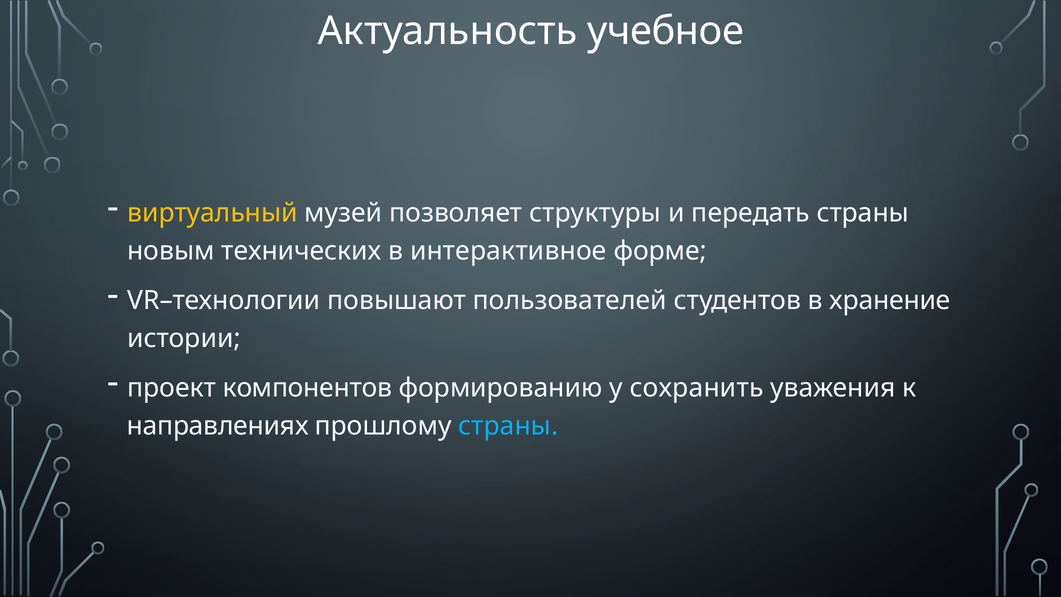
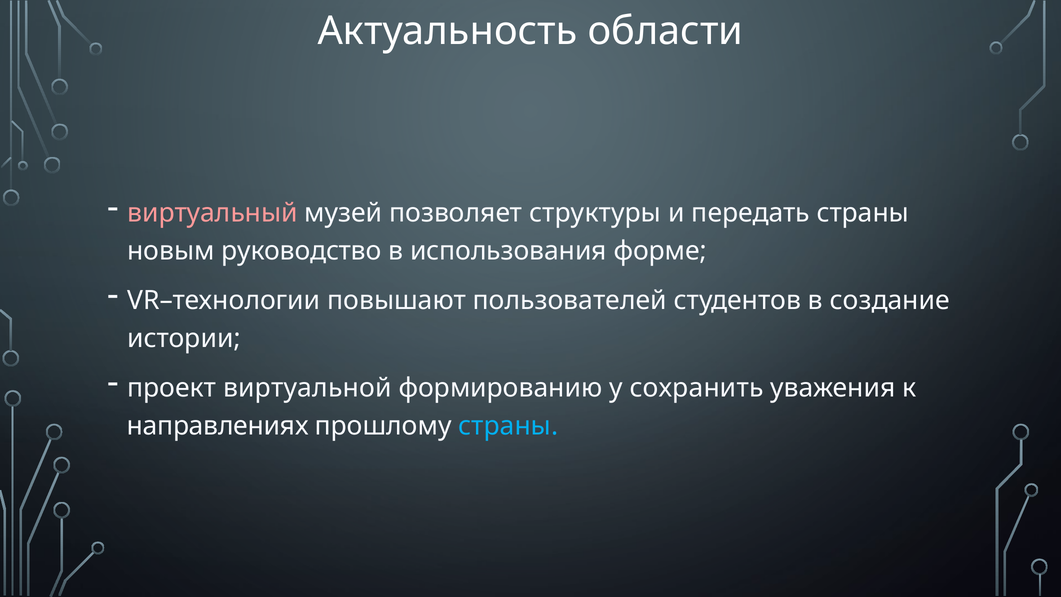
учебное: учебное -> области (665, 31)
виртуальный colour: yellow -> pink (212, 213)
технических: технических -> руководство (301, 251)
интерактивное: интерактивное -> использования (508, 251)
хранение: хранение -> создание (890, 300)
компонентов: компонентов -> виртуальной (307, 388)
